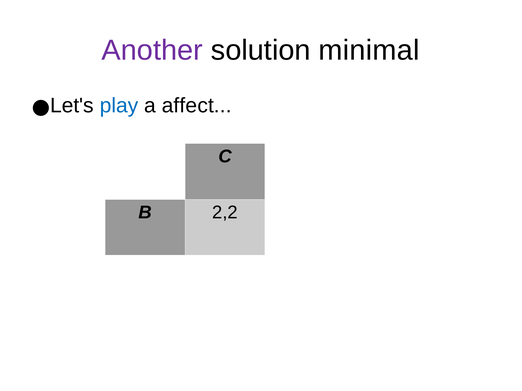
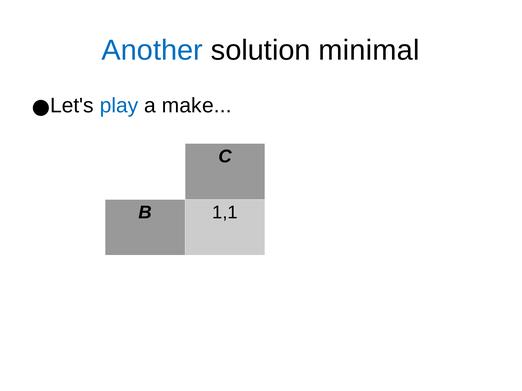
Another colour: purple -> blue (152, 50)
affect: affect -> make (197, 106)
2,2: 2,2 -> 1,1 (225, 213)
